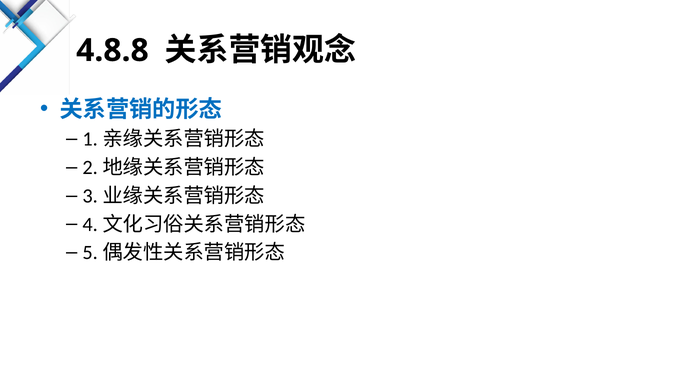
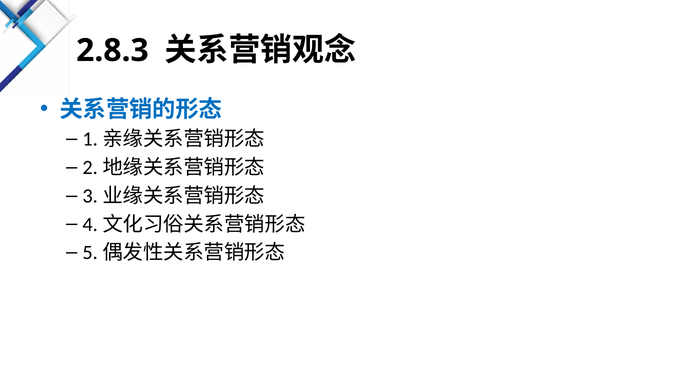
4.8.8: 4.8.8 -> 2.8.3 (112, 51)
